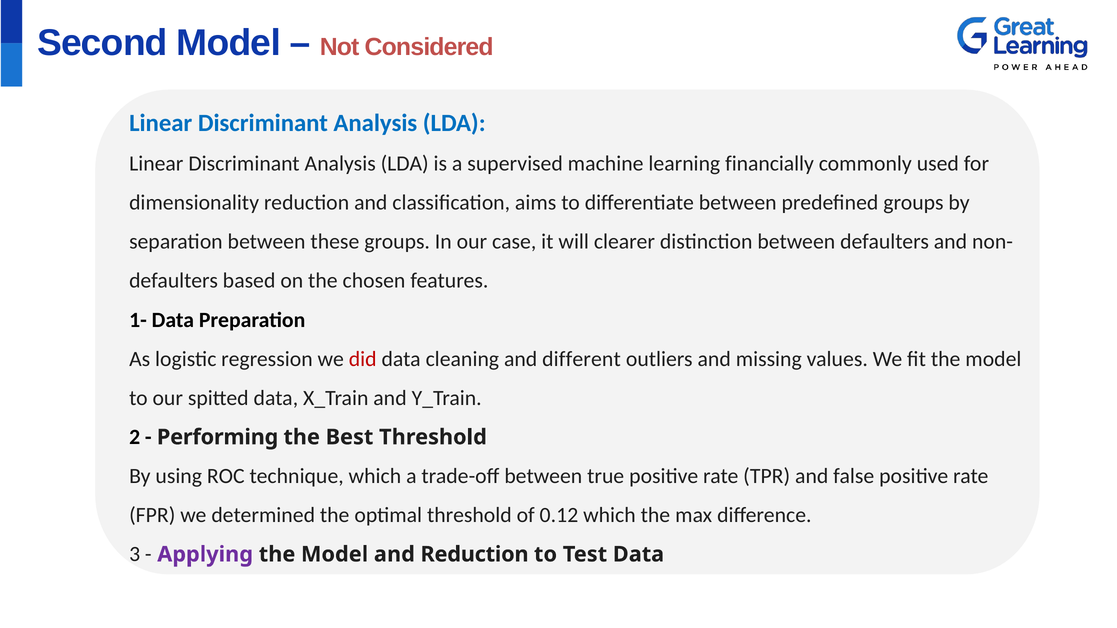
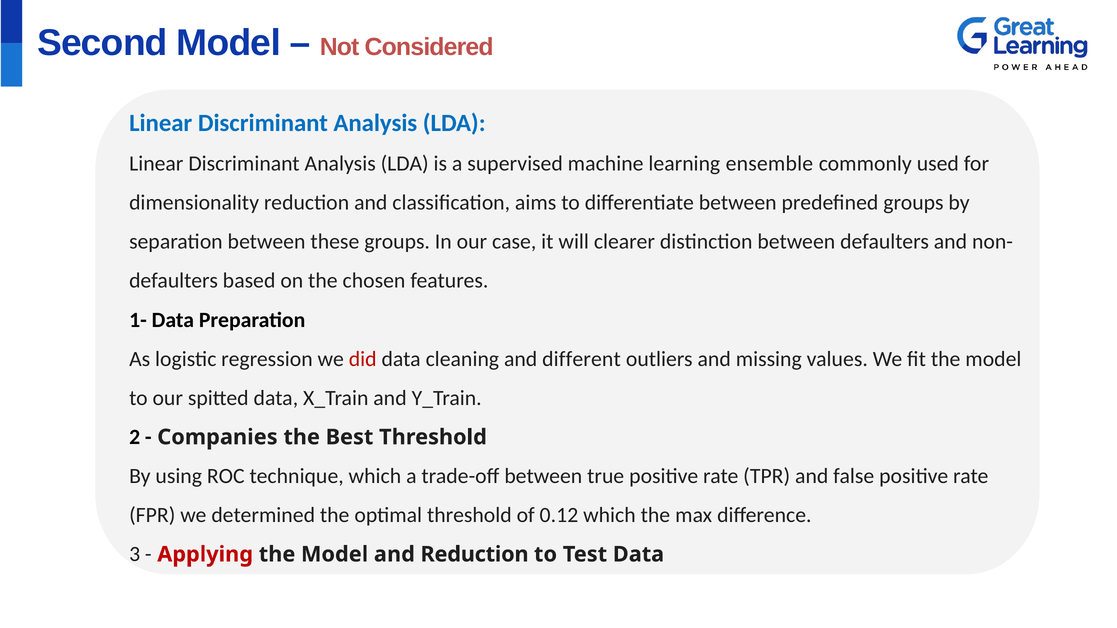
financially: financially -> ensemble (769, 164)
Performing: Performing -> Companies (217, 437)
Applying colour: purple -> red (205, 555)
